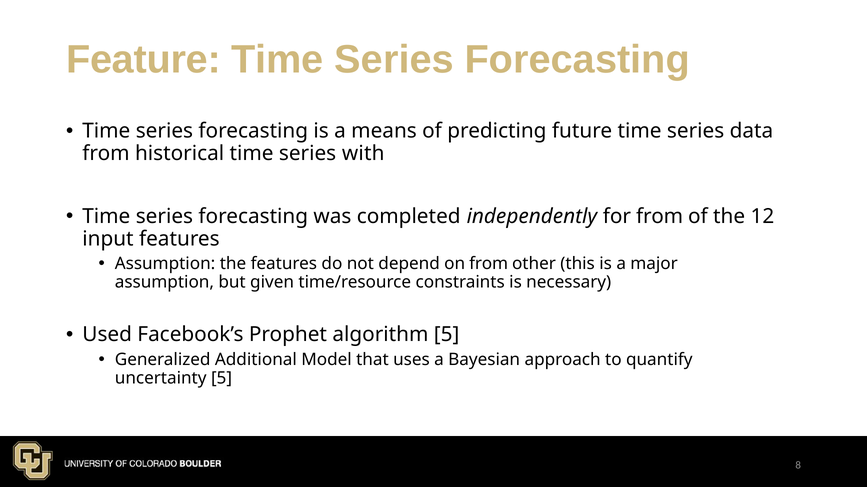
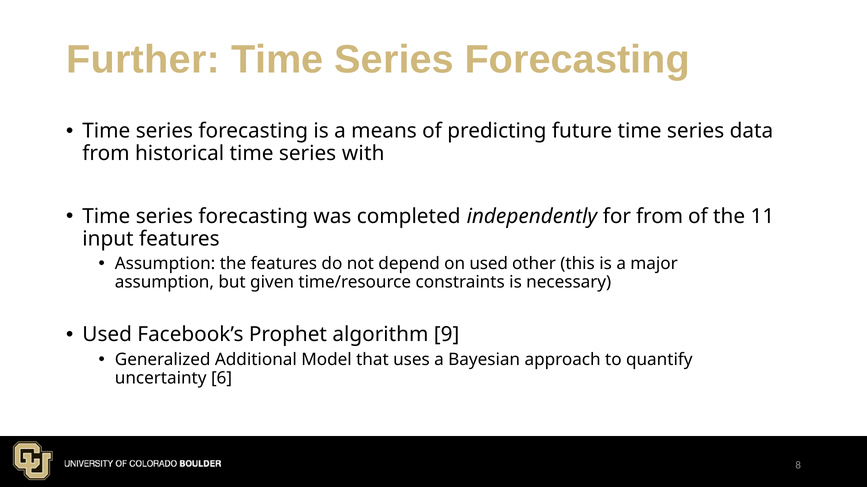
Feature: Feature -> Further (143, 60)
12: 12 -> 11 (762, 217)
on from: from -> used (489, 264)
algorithm 5: 5 -> 9 (447, 335)
uncertainty 5: 5 -> 6 (222, 379)
